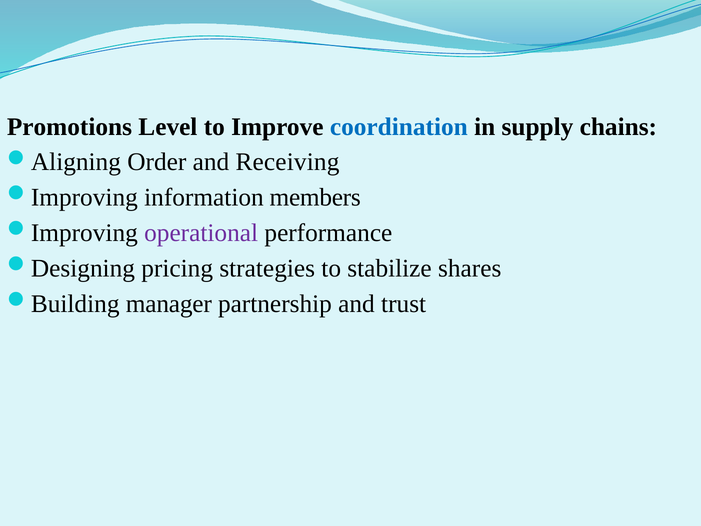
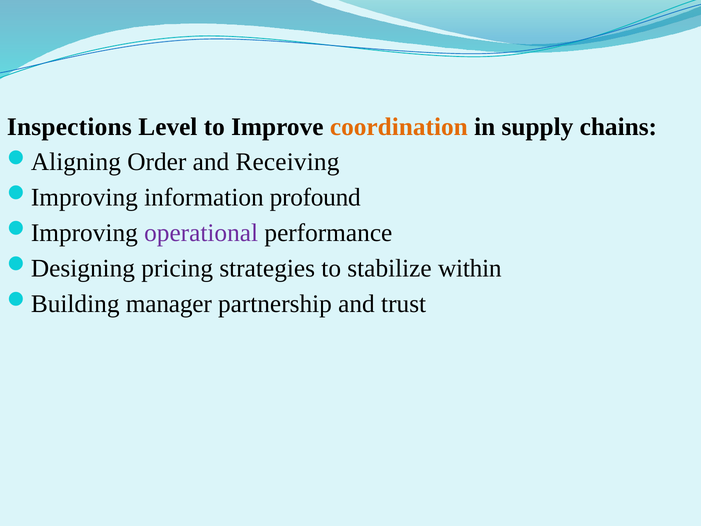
Promotions: Promotions -> Inspections (69, 127)
coordination colour: blue -> orange (399, 127)
members: members -> profound (315, 197)
shares: shares -> within (470, 268)
